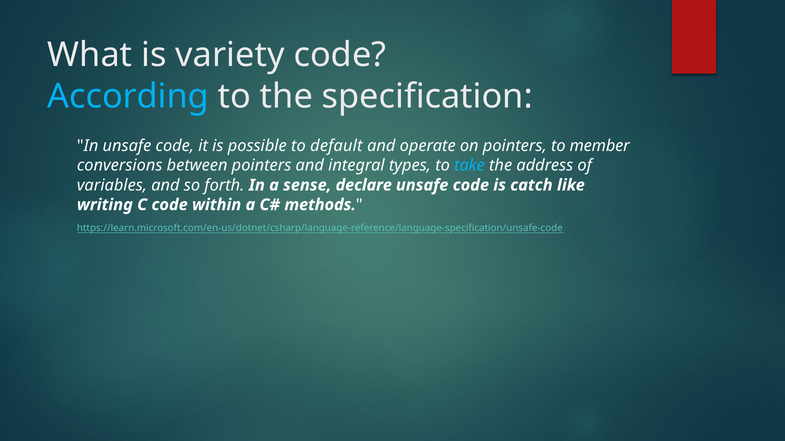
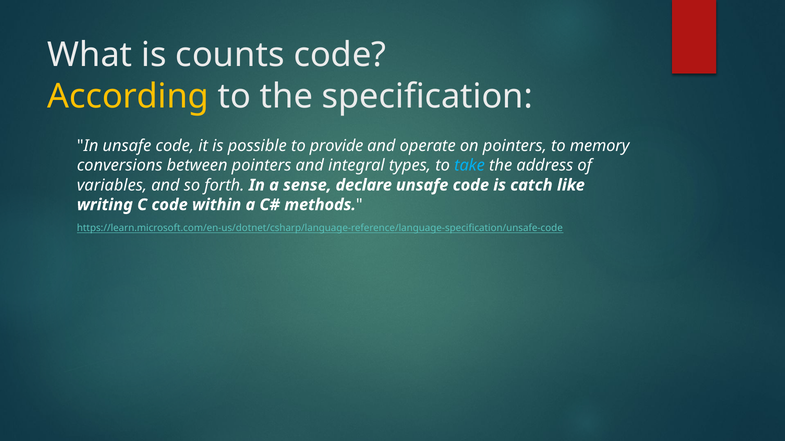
variety: variety -> counts (230, 55)
According colour: light blue -> yellow (128, 96)
default: default -> provide (337, 146)
member: member -> memory (600, 146)
